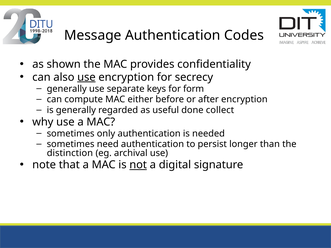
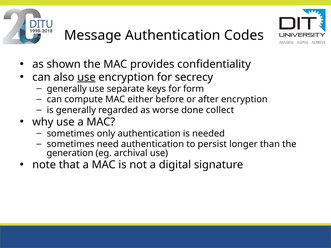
useful: useful -> worse (166, 110)
distinction: distinction -> generation (70, 153)
not underline: present -> none (138, 165)
